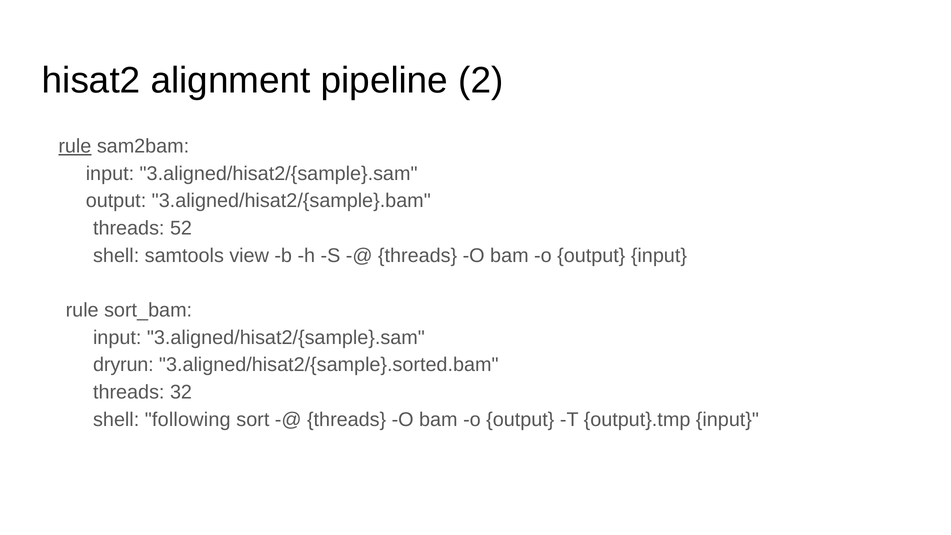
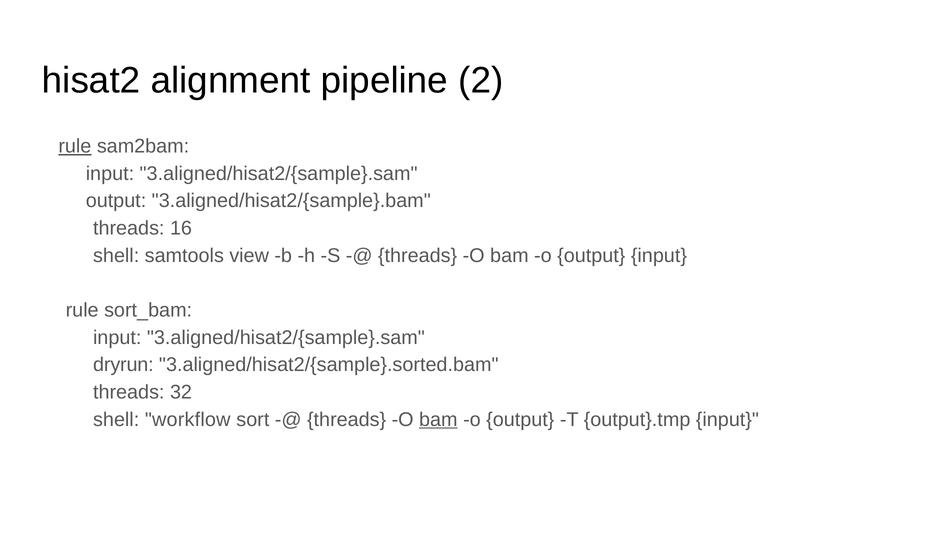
52: 52 -> 16 (181, 228)
following: following -> workflow (188, 420)
bam underline: none -> present (438, 420)
